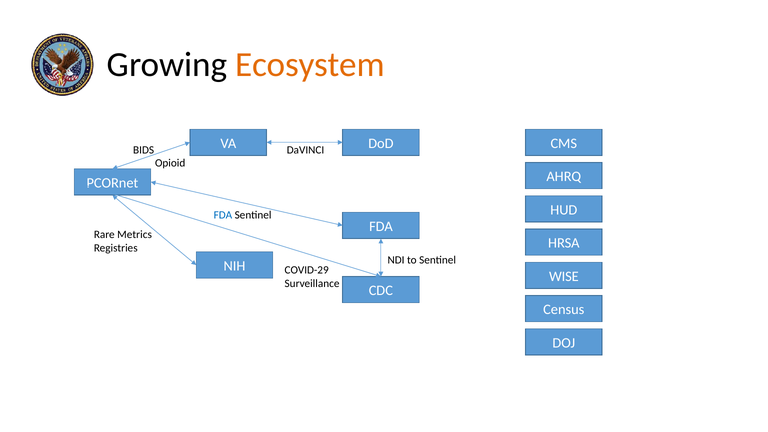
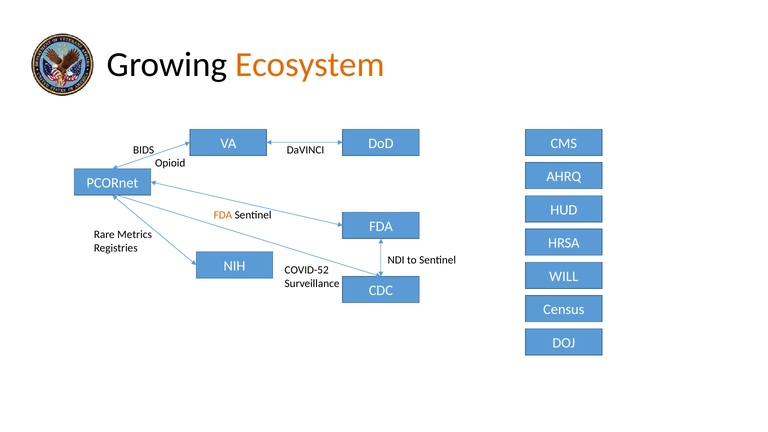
FDA colour: blue -> orange (223, 215)
COVID-29: COVID-29 -> COVID-52 (307, 270)
WISE: WISE -> WILL (564, 276)
